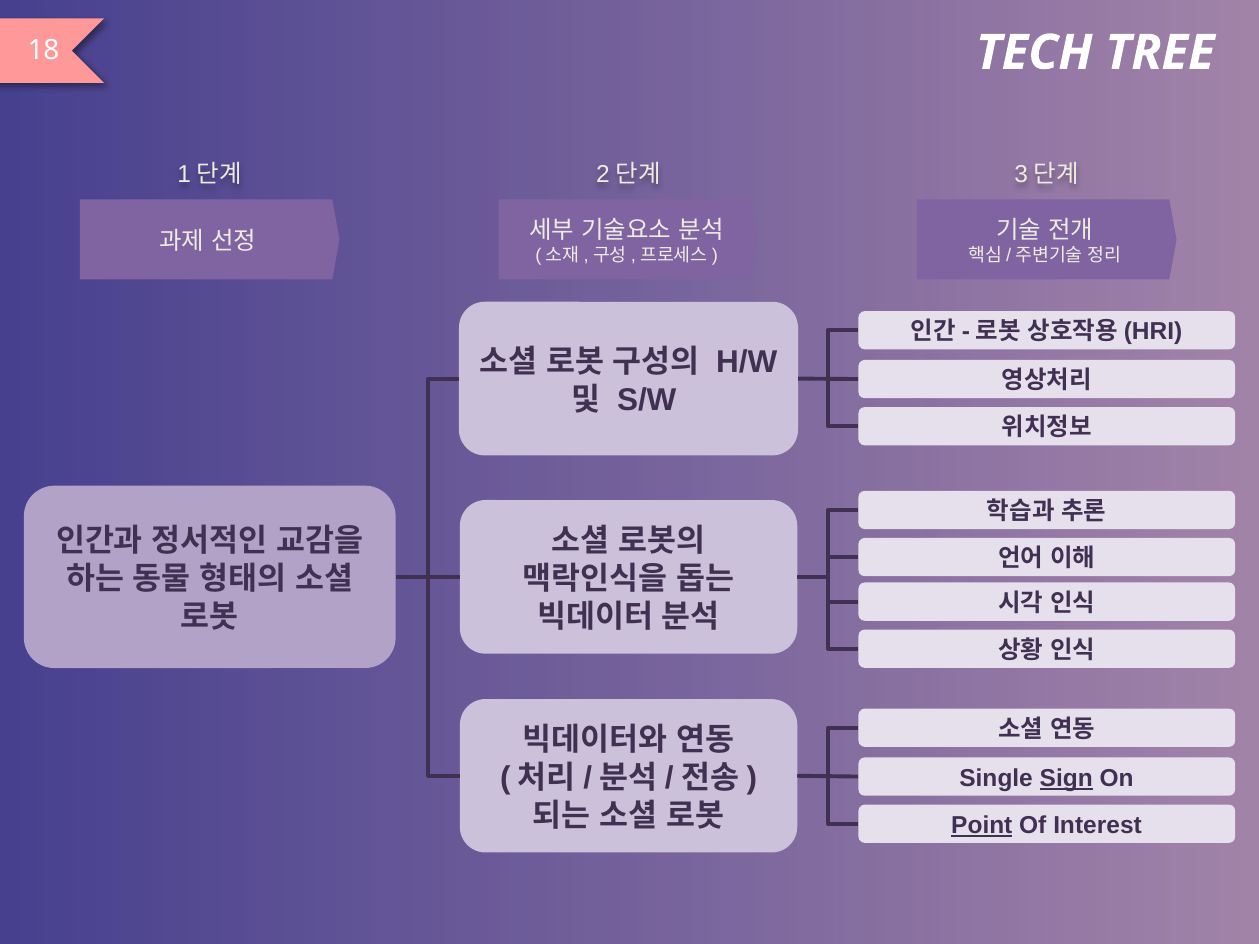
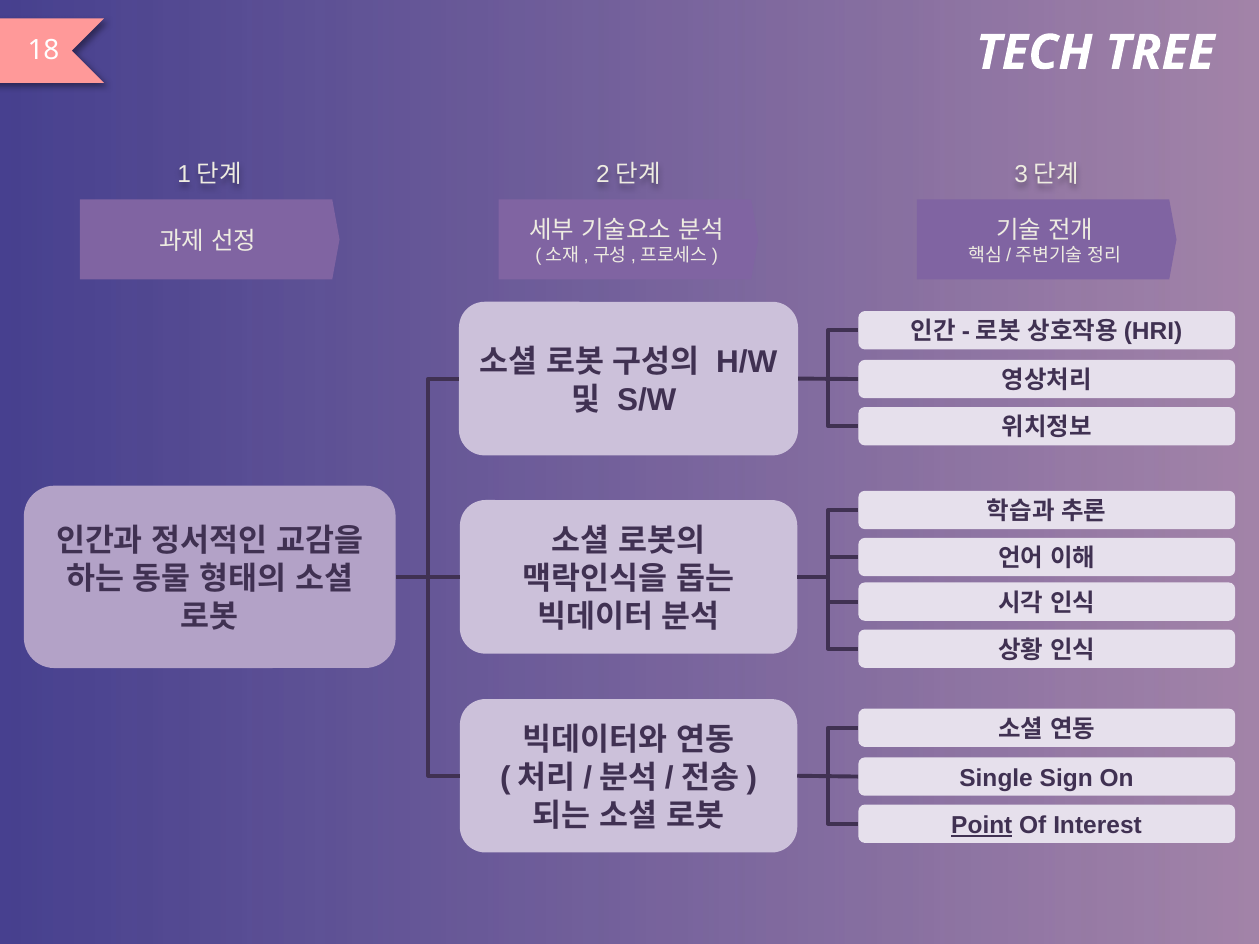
Sign underline: present -> none (1066, 778)
